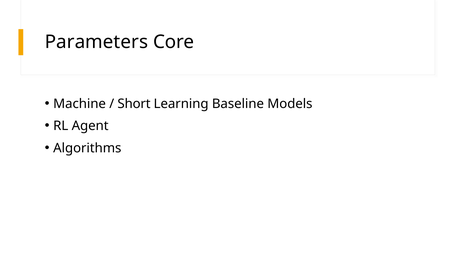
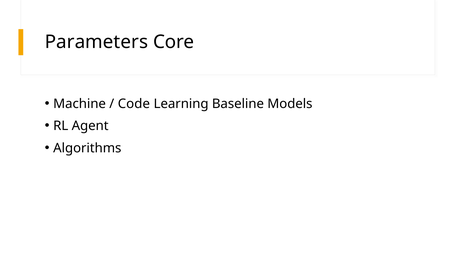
Short: Short -> Code (134, 104)
